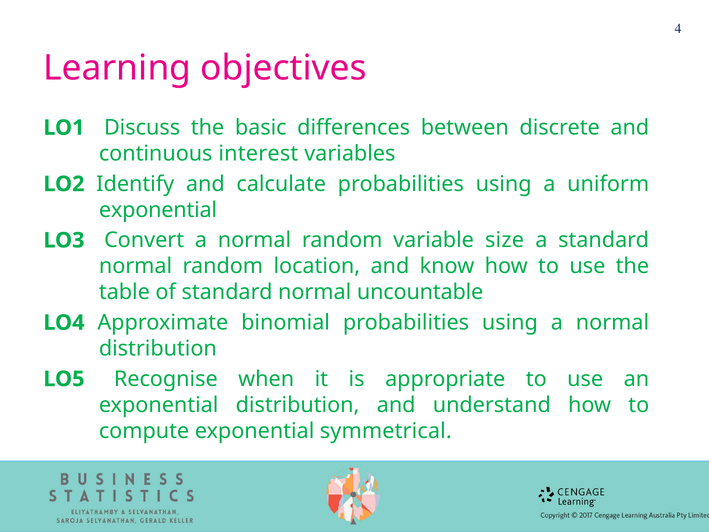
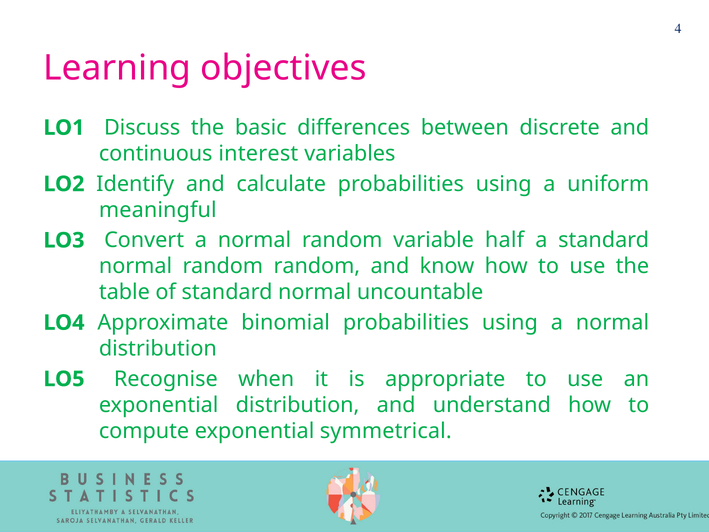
exponential: exponential -> meaningful (158, 210)
size: size -> half (505, 240)
random location: location -> random (317, 266)
